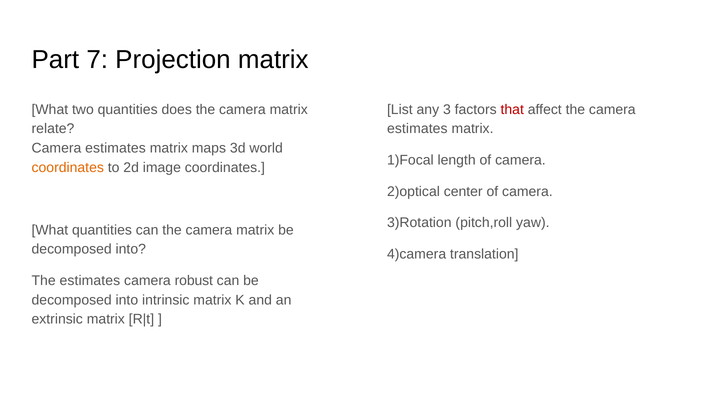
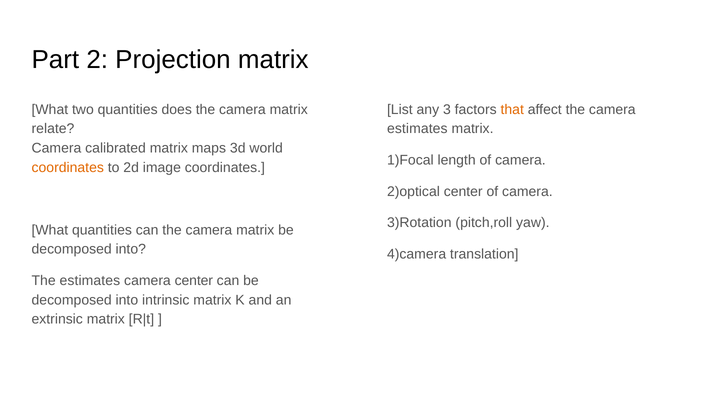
7: 7 -> 2 (97, 60)
that colour: red -> orange (512, 110)
estimates: estimates -> calibrated (116, 148)
camera robust: robust -> center (194, 281)
